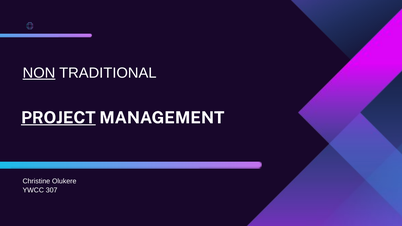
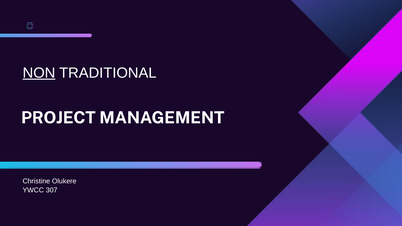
PROJECT underline: present -> none (58, 118)
